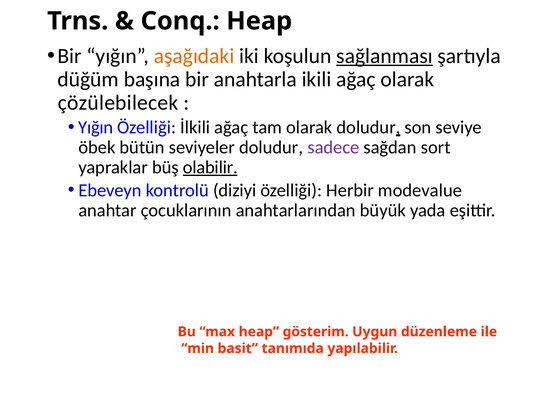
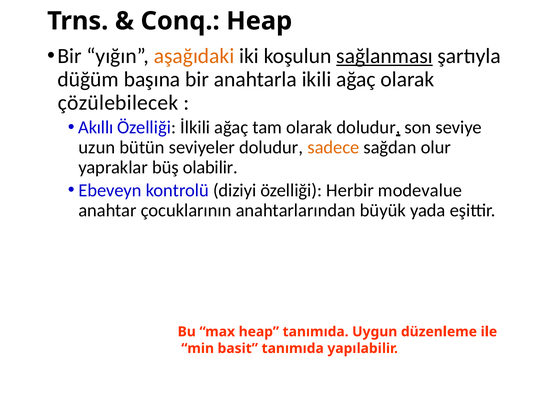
Yığın: Yığın -> Akıllı (96, 127)
öbek: öbek -> uzun (97, 147)
sadece colour: purple -> orange (333, 147)
sort: sort -> olur (436, 147)
olabilir underline: present -> none (210, 167)
heap gösterim: gösterim -> tanımıda (316, 331)
